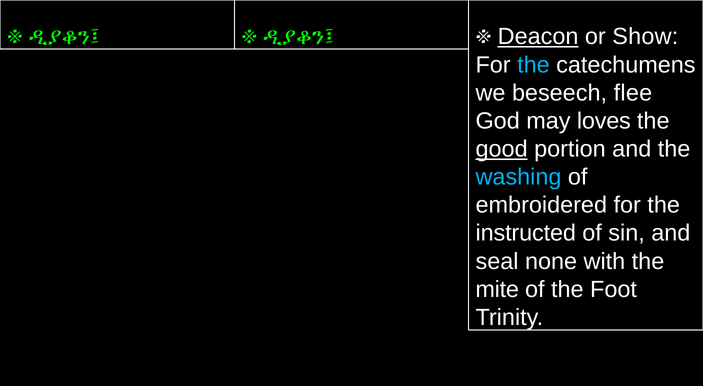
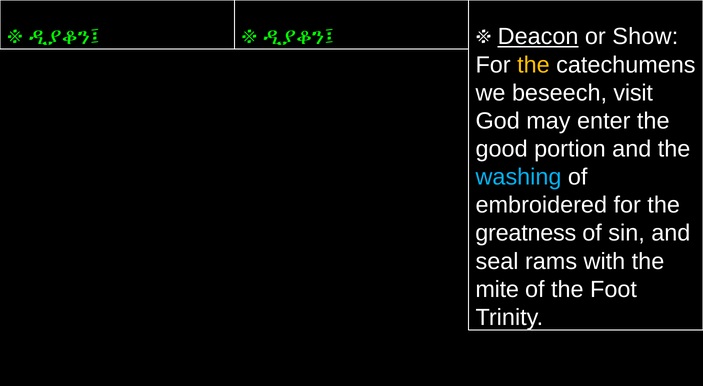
the colour: light blue -> yellow (533, 65)
flee: flee -> visit (633, 93)
loves: loves -> enter (604, 121)
good underline: present -> none (502, 149)
instructed: instructed -> greatness (526, 234)
none: none -> rams (551, 262)
